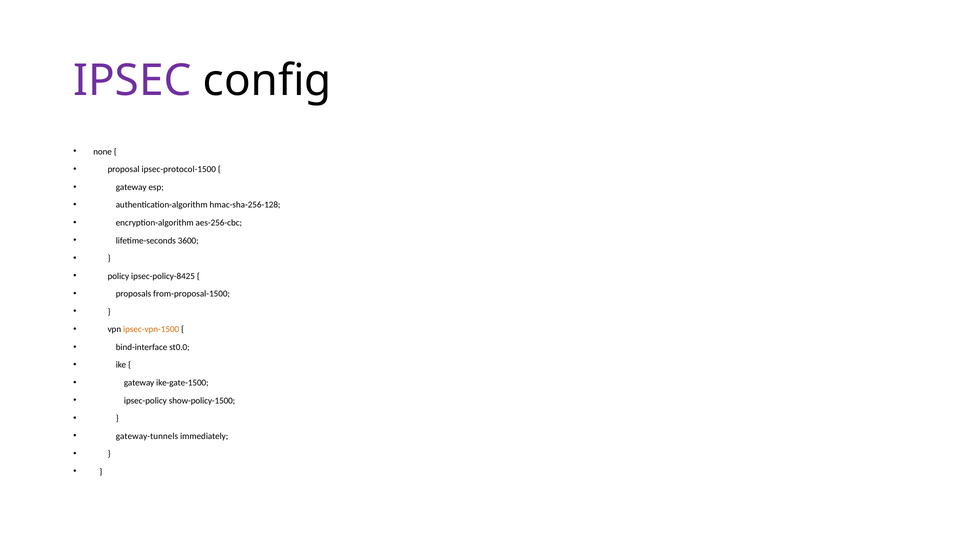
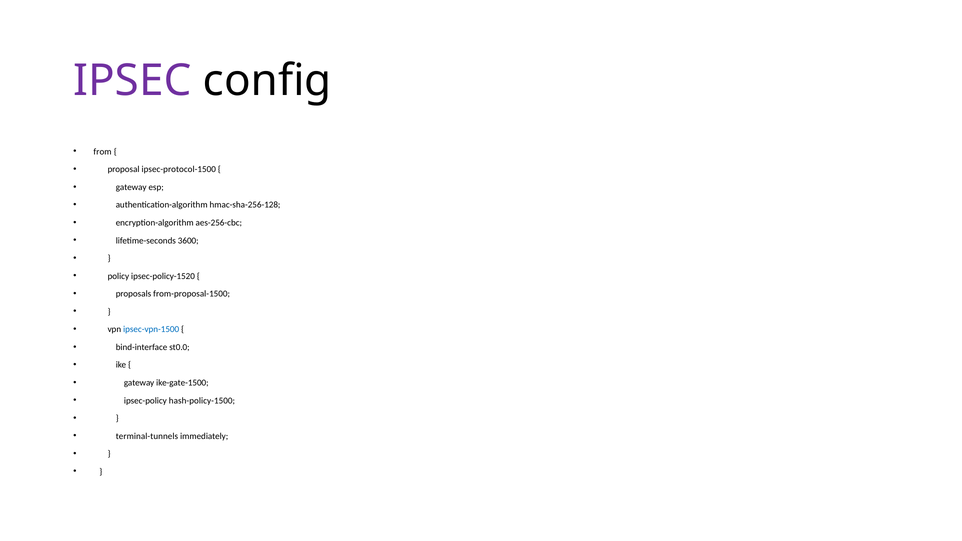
none: none -> from (103, 152)
ipsec-policy-8425: ipsec-policy-8425 -> ipsec-policy-1520 (163, 276)
ipsec-vpn-1500 colour: orange -> blue (151, 330)
show-policy-1500: show-policy-1500 -> hash-policy-1500 (202, 401)
gateway-tunnels: gateway-tunnels -> terminal-tunnels (147, 436)
